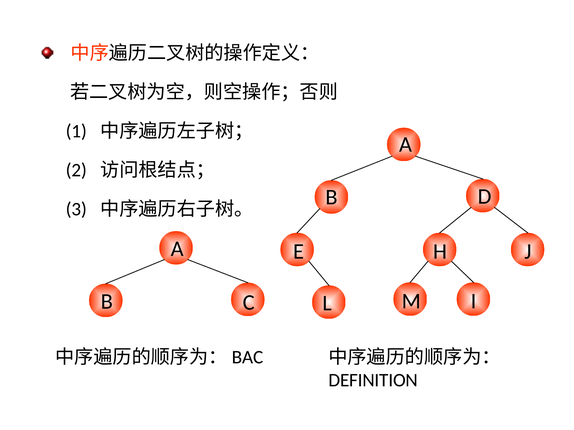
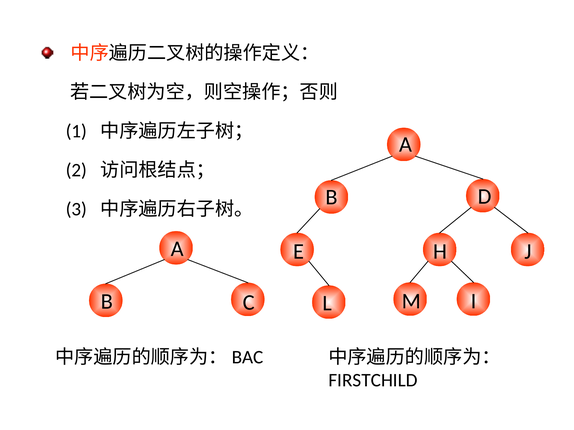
DEFINITION: DEFINITION -> FIRSTCHILD (373, 381)
